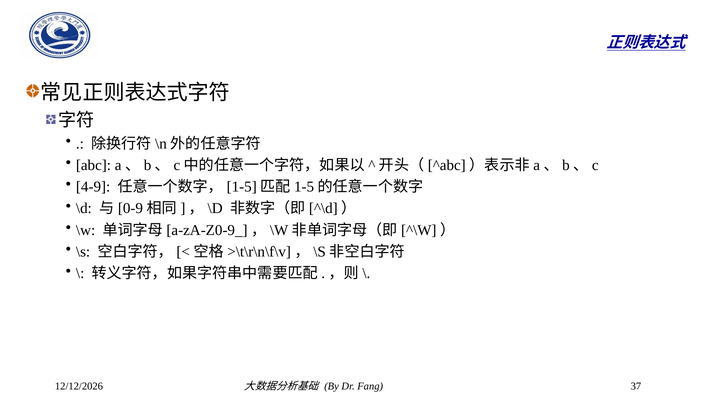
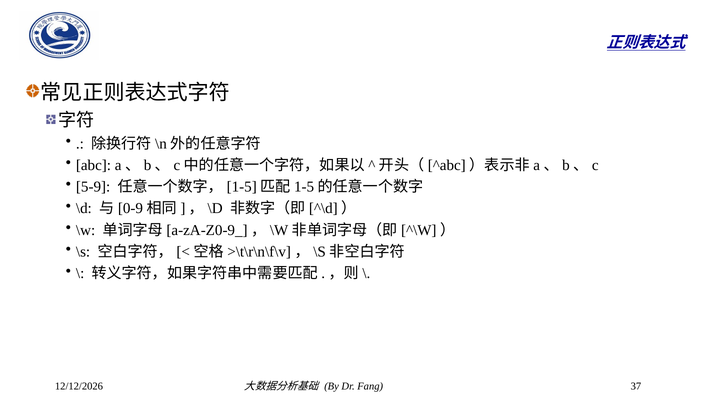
4-9: 4-9 -> 5-9 (93, 187)
